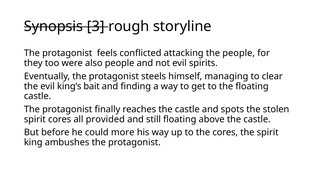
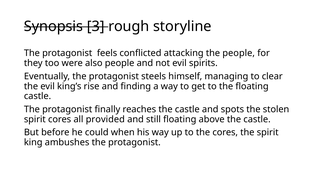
bait: bait -> rise (92, 86)
more: more -> when (123, 132)
